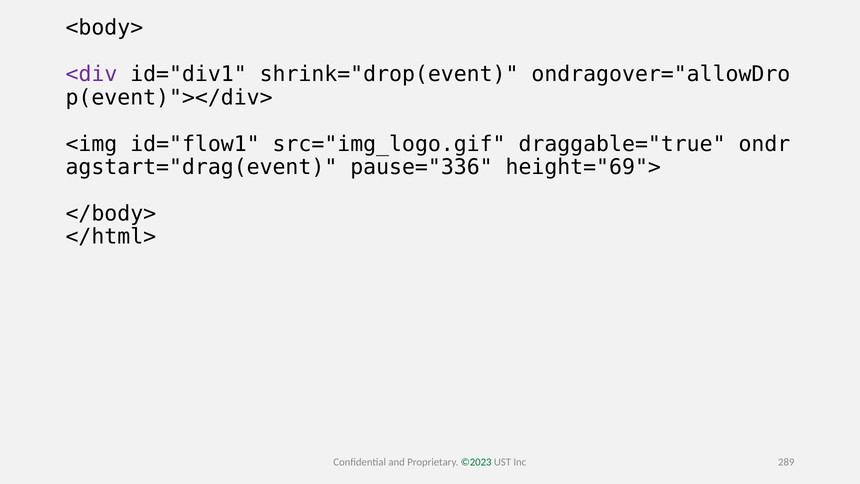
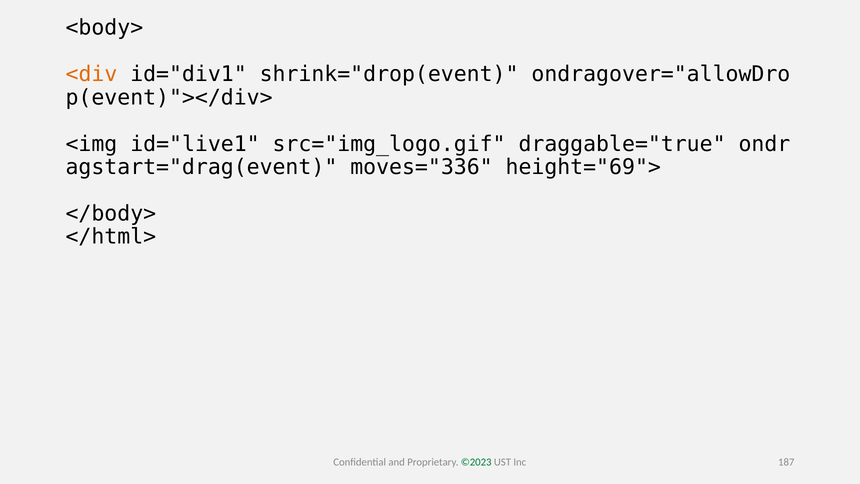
<div colour: purple -> orange (91, 74)
id="flow1: id="flow1 -> id="live1 (195, 144)
pause="336: pause="336 -> moves="336 (421, 167)
289: 289 -> 187 (786, 462)
